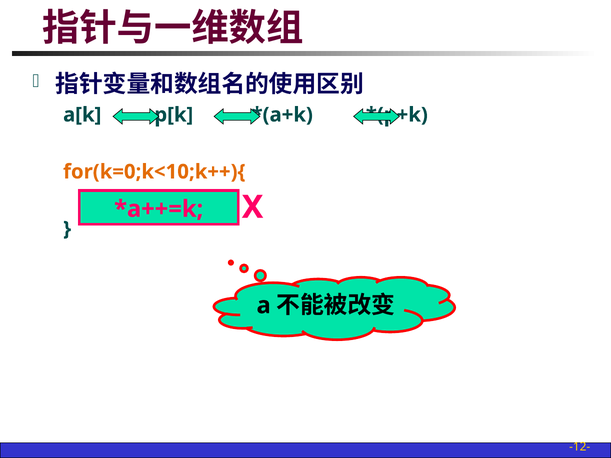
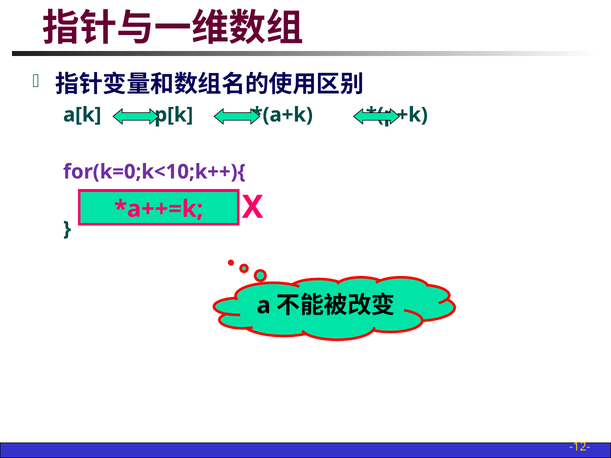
for(k=0;k<10;k++){ colour: orange -> purple (154, 172)
